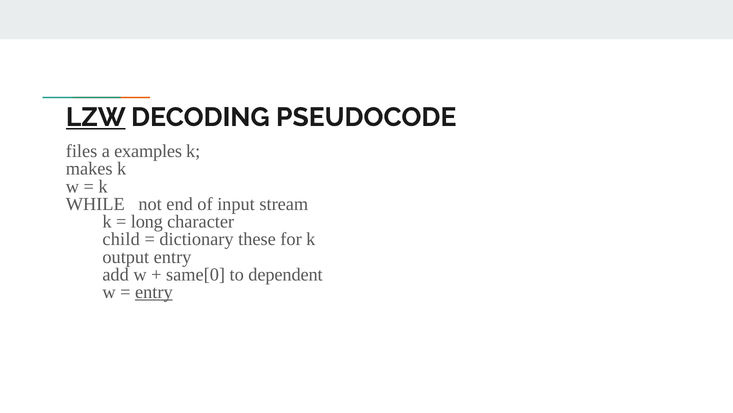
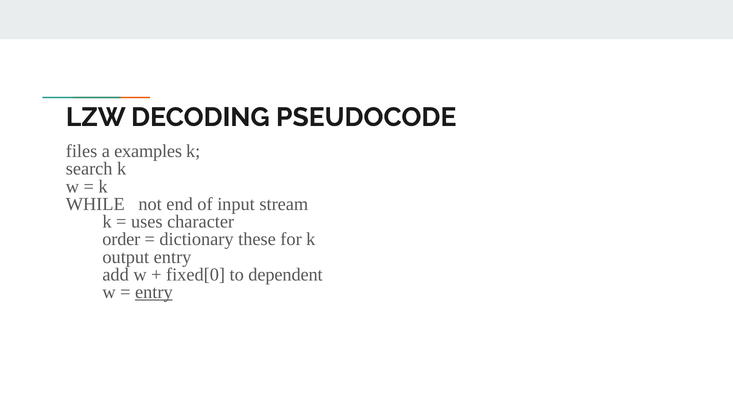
LZW underline: present -> none (96, 117)
makes: makes -> search (89, 169)
long: long -> uses (147, 221)
child: child -> order (121, 239)
same[0: same[0 -> fixed[0 (196, 274)
